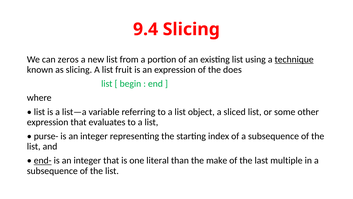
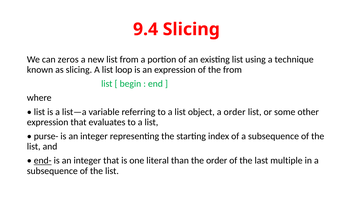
technique underline: present -> none (294, 59)
fruit: fruit -> loop (124, 70)
the does: does -> from (232, 70)
a sliced: sliced -> order (235, 112)
the make: make -> order (217, 160)
